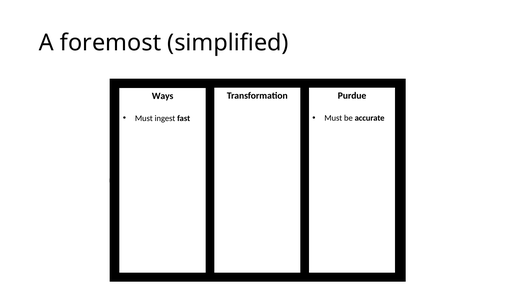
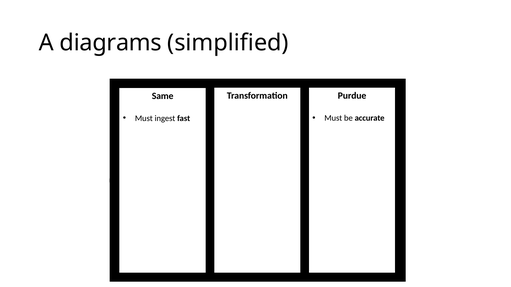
foremost: foremost -> diagrams (111, 43)
Ways: Ways -> Same (163, 96)
